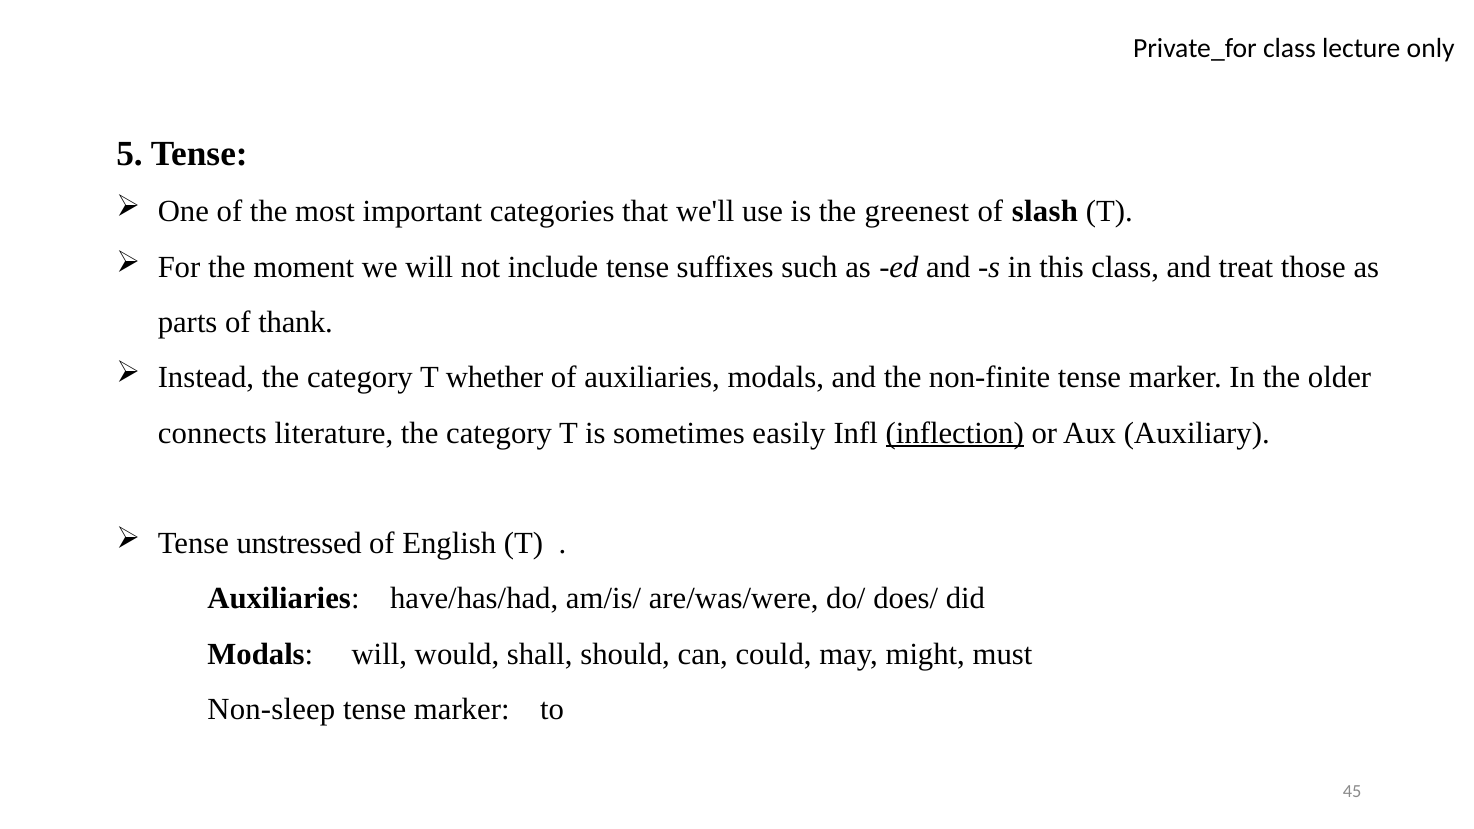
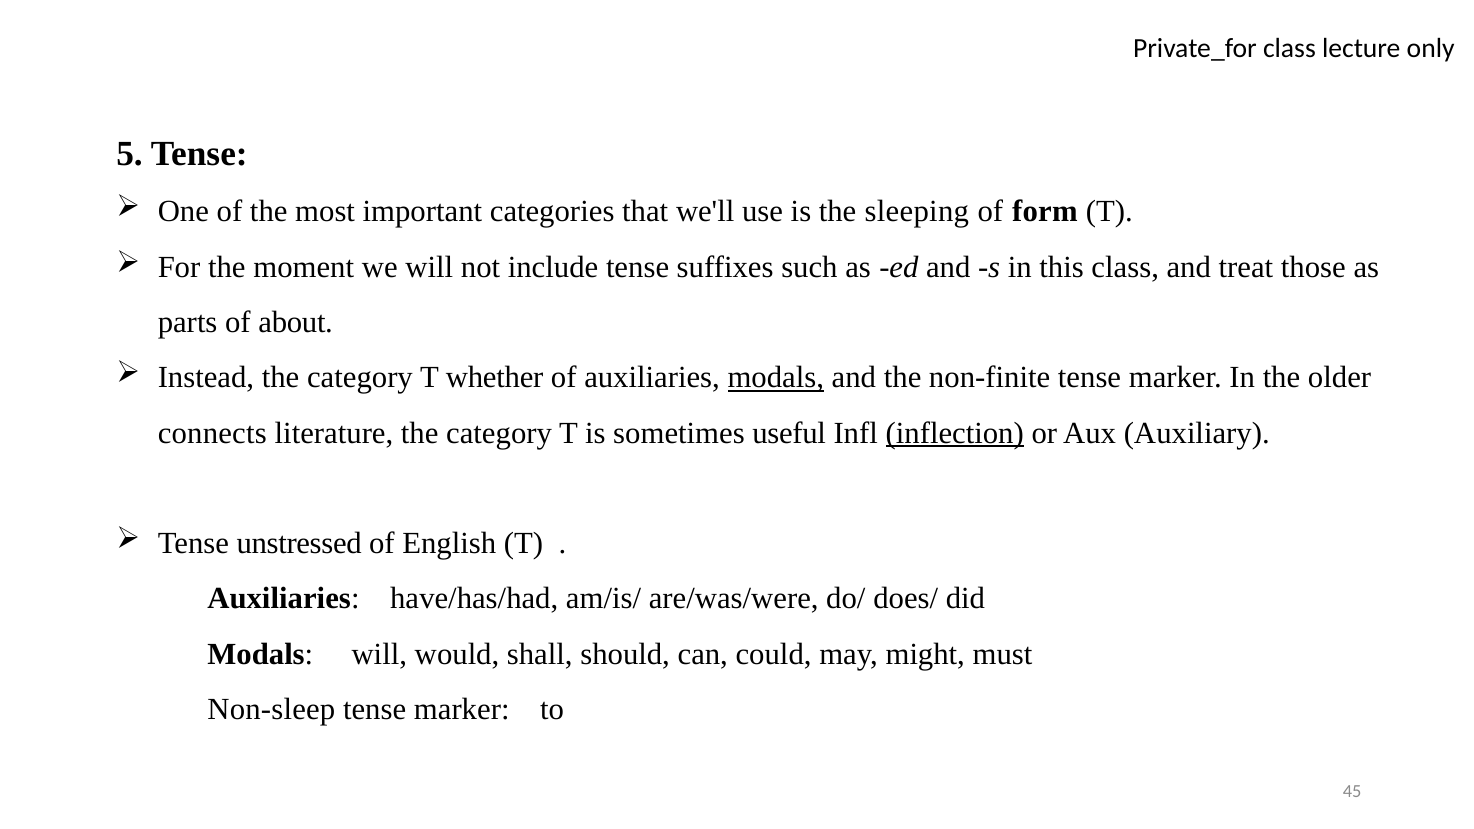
greenest: greenest -> sleeping (917, 212)
slash: slash -> form (1045, 212)
thank: thank -> about (296, 322)
modals underline: none -> present (776, 378)
easily: easily -> useful (789, 433)
